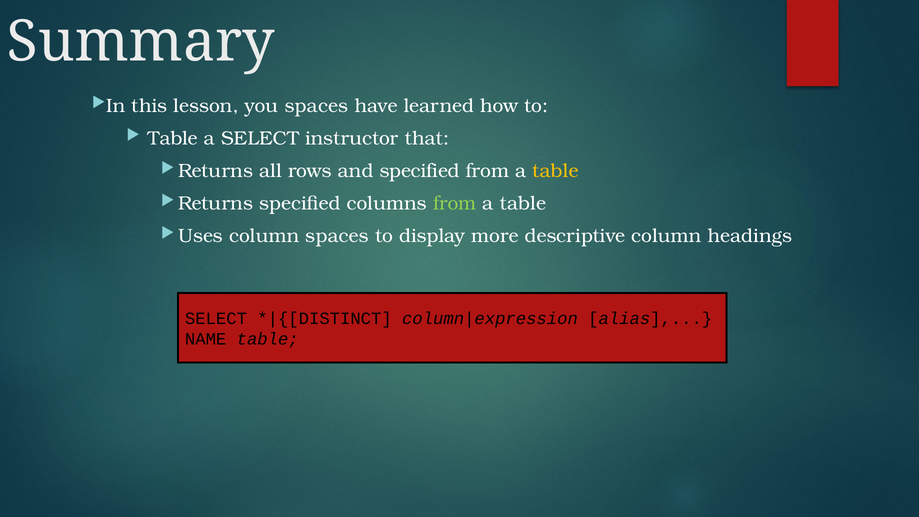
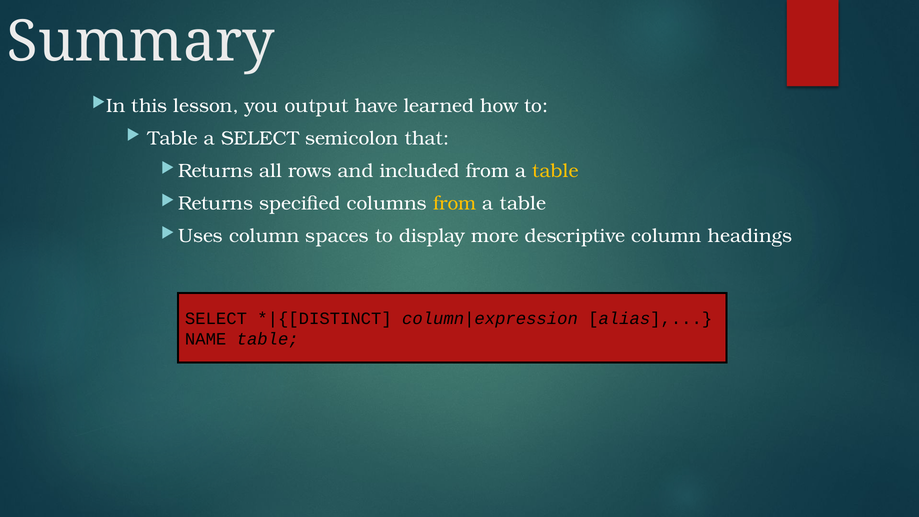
you spaces: spaces -> output (316, 106)
instructor: instructor -> semicolon (352, 138)
and specified: specified -> included (420, 171)
from colour: light green -> yellow (455, 203)
